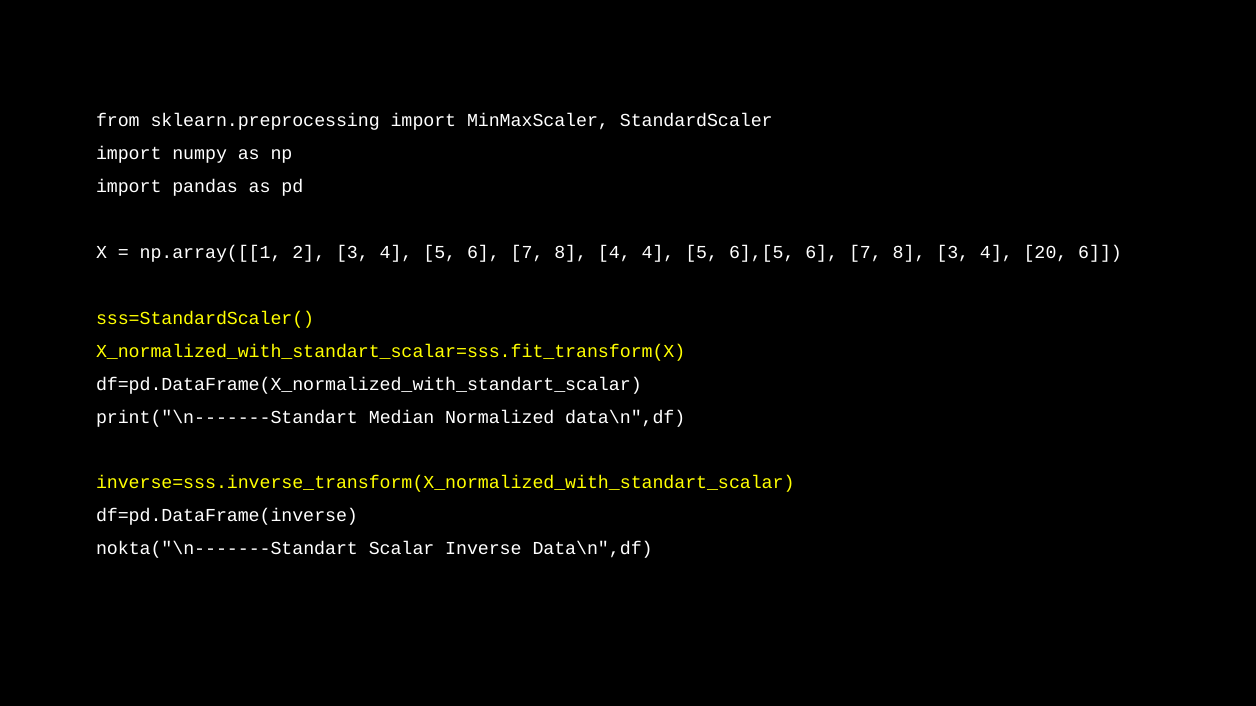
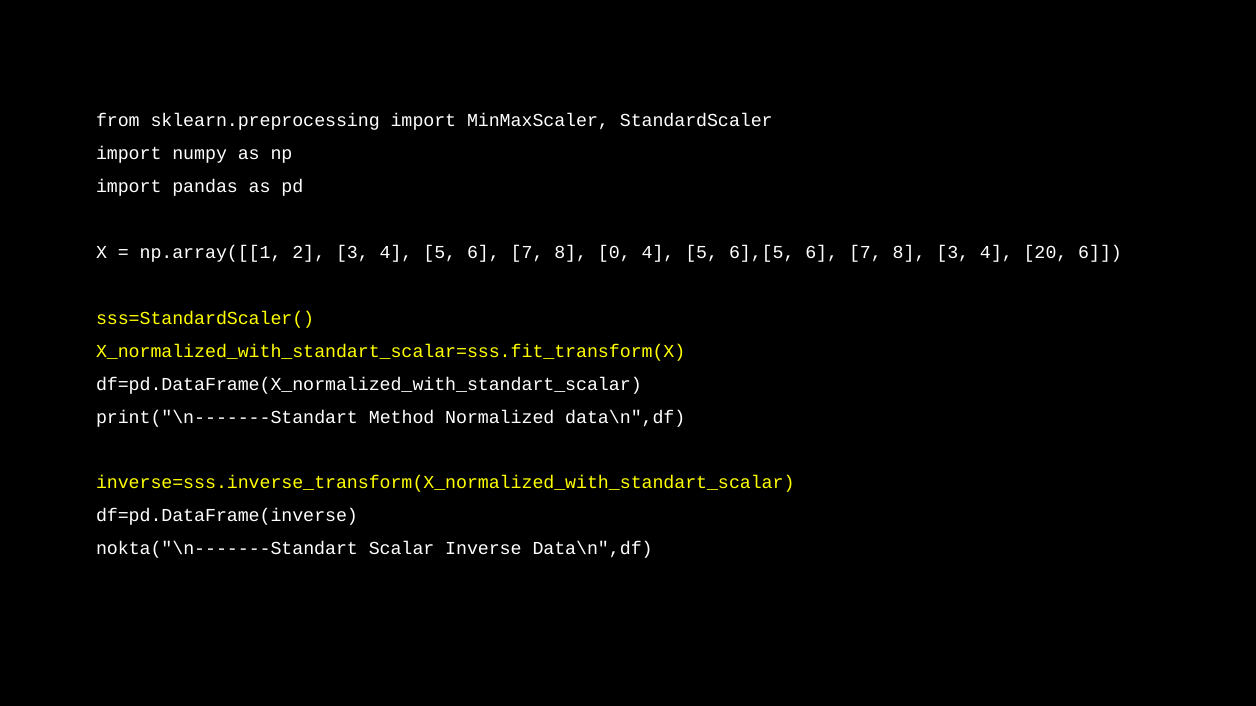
8 4: 4 -> 0 (614, 253)
Median: Median -> Method (402, 417)
